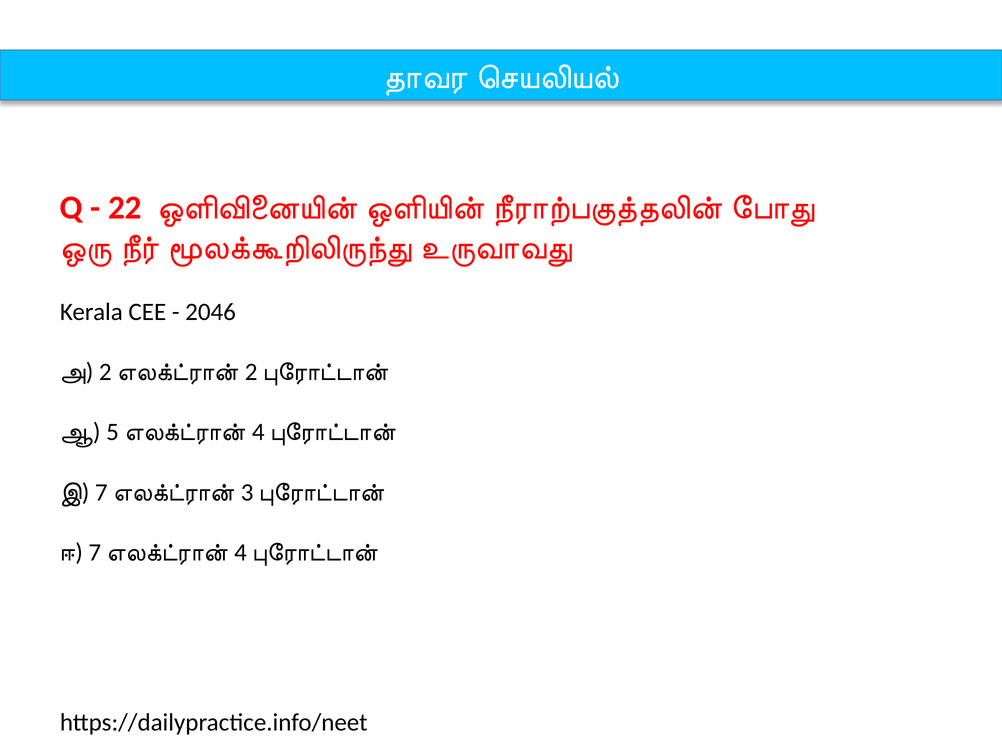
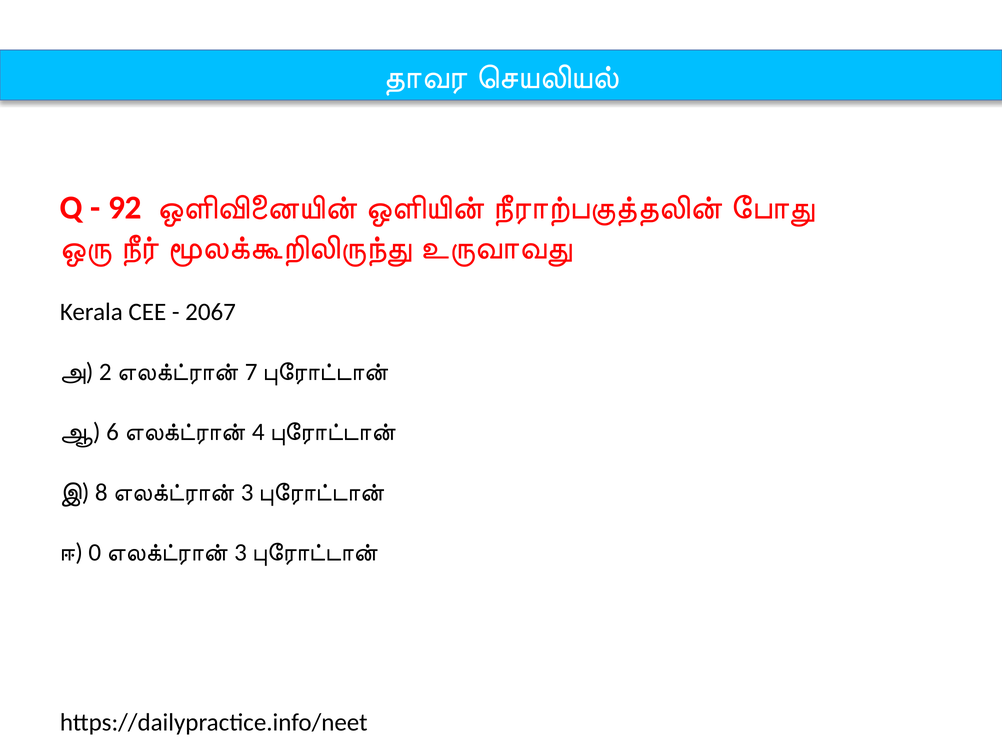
22: 22 -> 92 (125, 208)
2046: 2046 -> 2067 (211, 312)
2: 2 -> 7 (251, 372)
5: 5 -> 6 (112, 432)
7: 7 -> 8 (101, 493)
7: 7 -> 0 (95, 553)
4: 4 -> 3 (241, 553)
